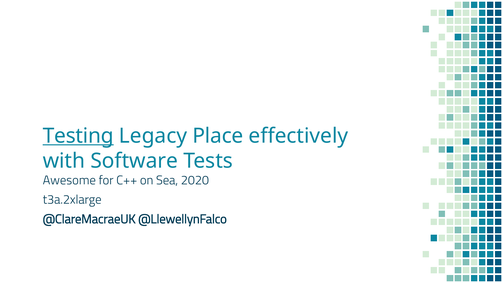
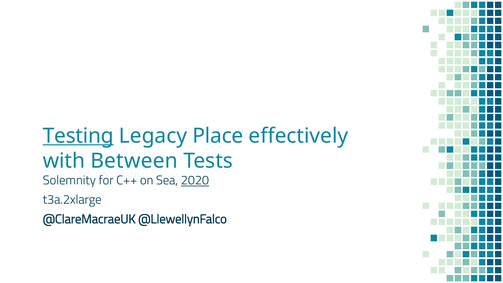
Software: Software -> Between (134, 161)
Awesome: Awesome -> Solemnity (69, 180)
2020 underline: none -> present (195, 180)
